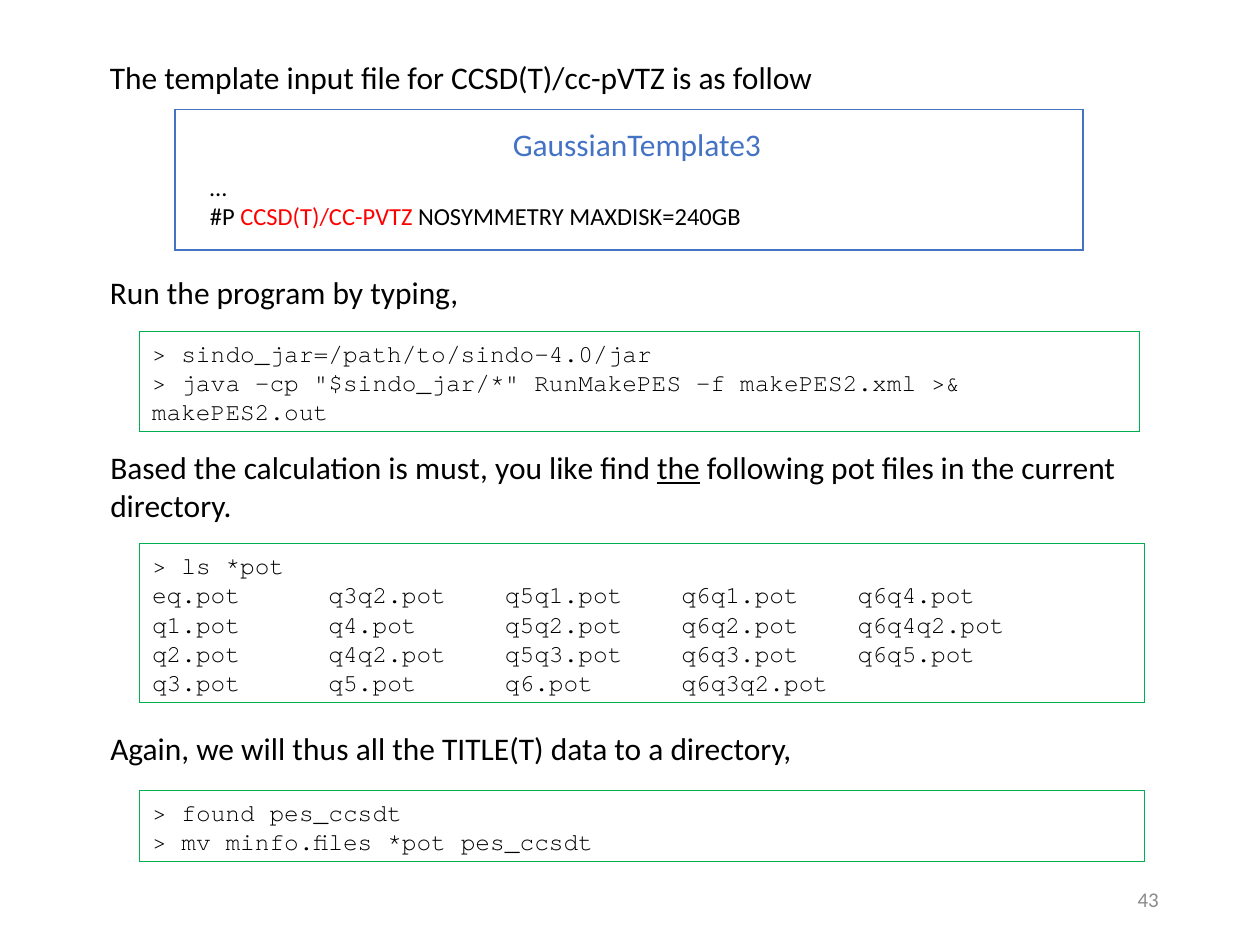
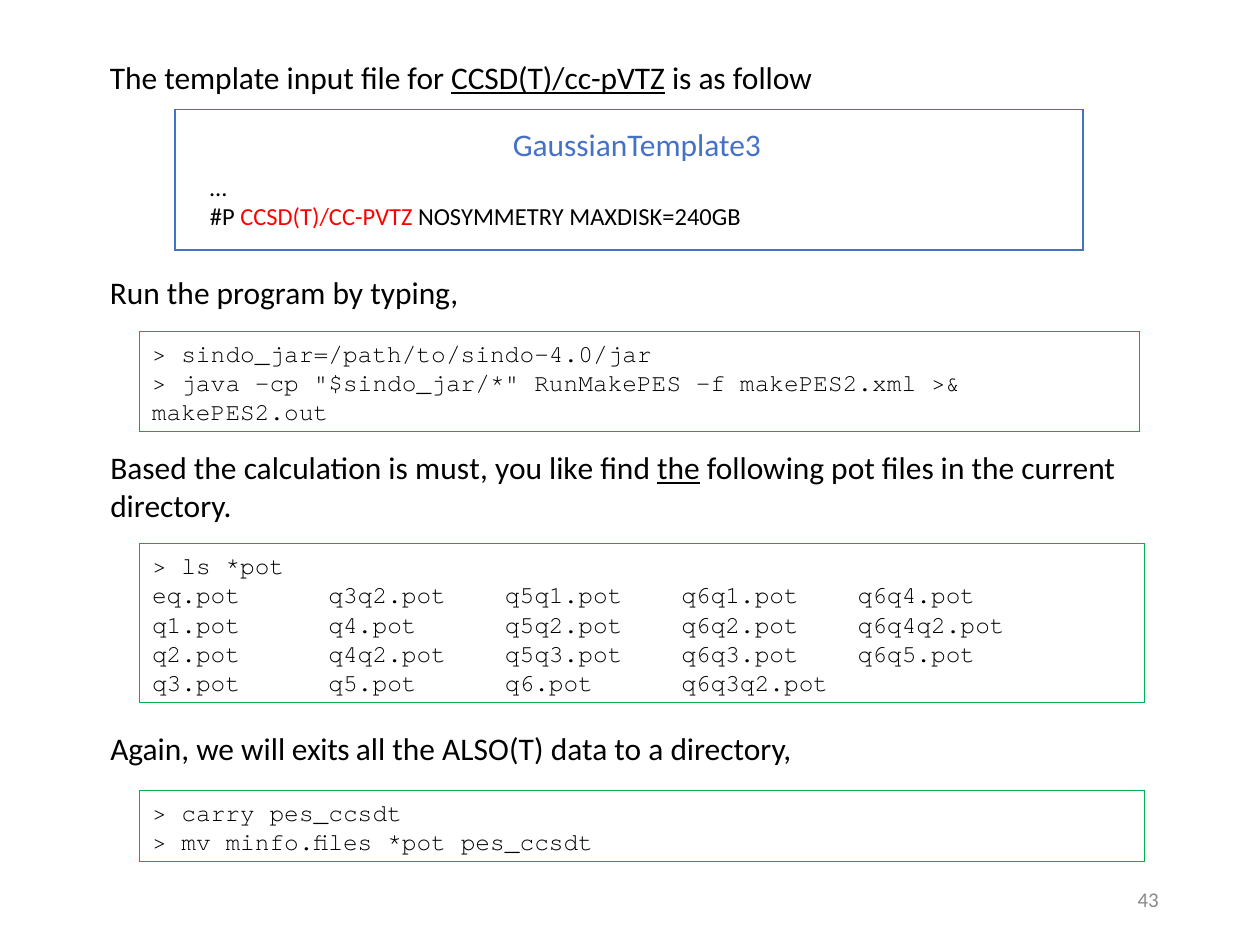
CCSD(T)/cc-pVTZ underline: none -> present (558, 79)
thus: thus -> exits (321, 751)
TITLE(T: TITLE(T -> ALSO(T (493, 751)
found: found -> carry (218, 814)
